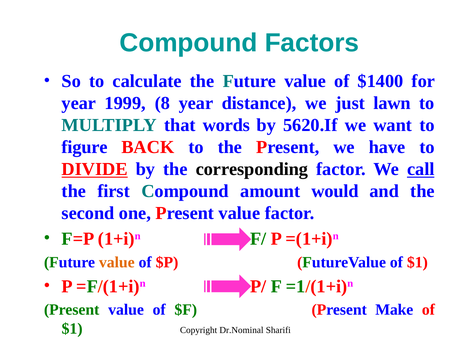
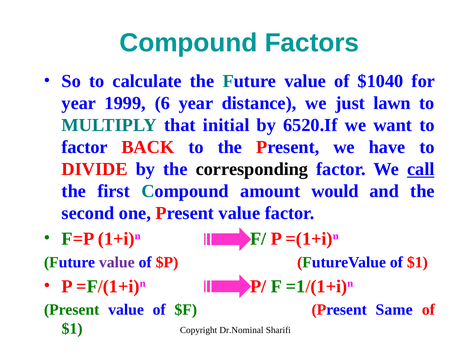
$1400: $1400 -> $1040 (381, 81)
8: 8 -> 6 (162, 103)
words: words -> initial (226, 125)
5620.If: 5620.If -> 6520.If (310, 125)
figure: figure -> factor (85, 147)
DIVIDE underline: present -> none (95, 169)
value colour: orange -> purple (117, 262)
Make: Make -> Same (394, 310)
